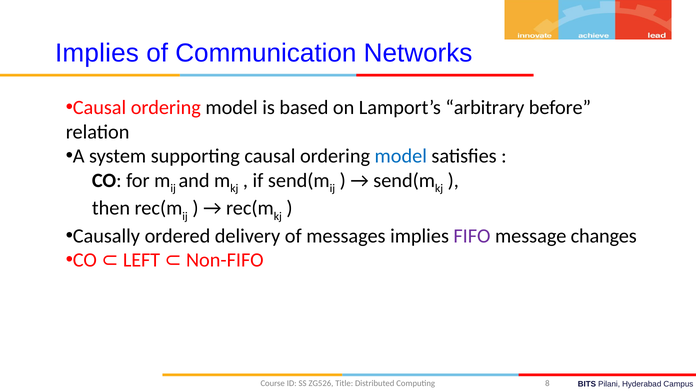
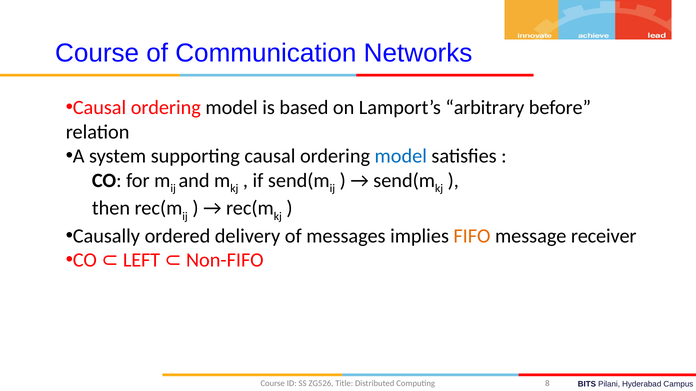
Implies: Implies -> Course (97, 53)
FIFO colour: purple -> orange (472, 236)
changes: changes -> receiver (604, 236)
